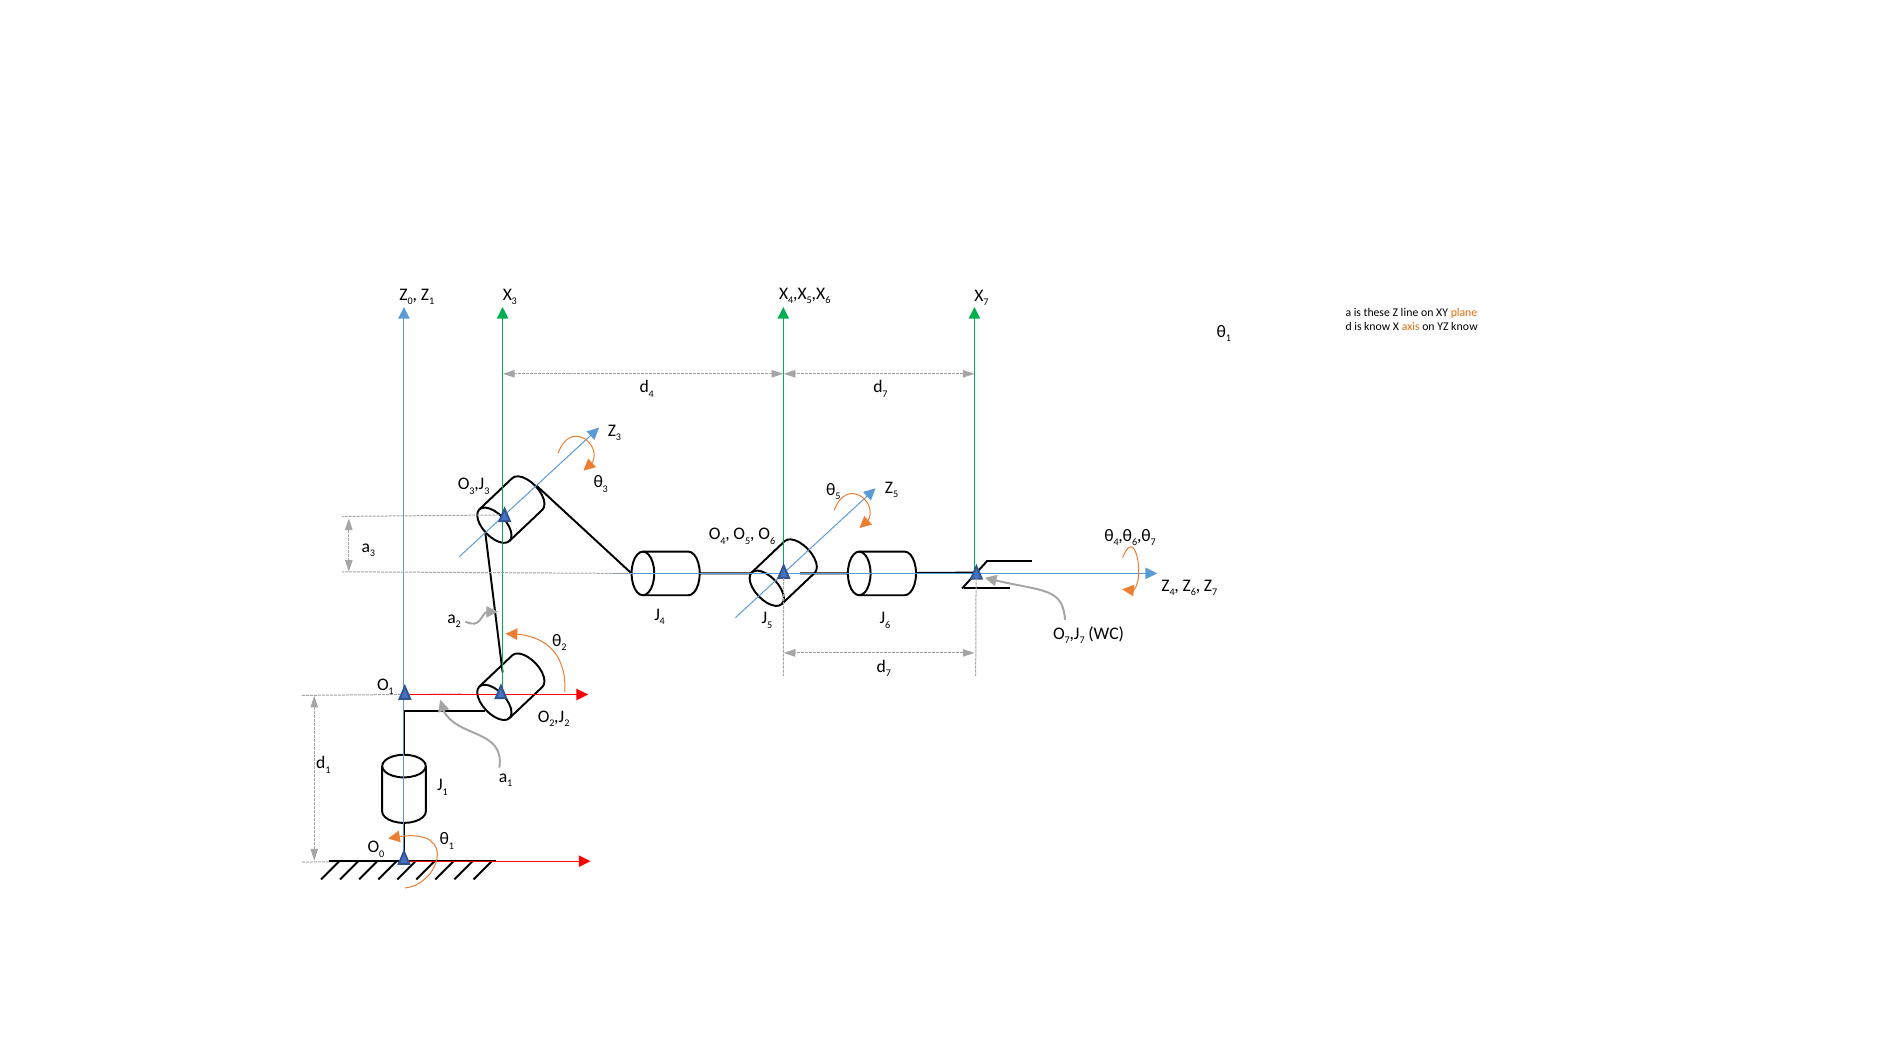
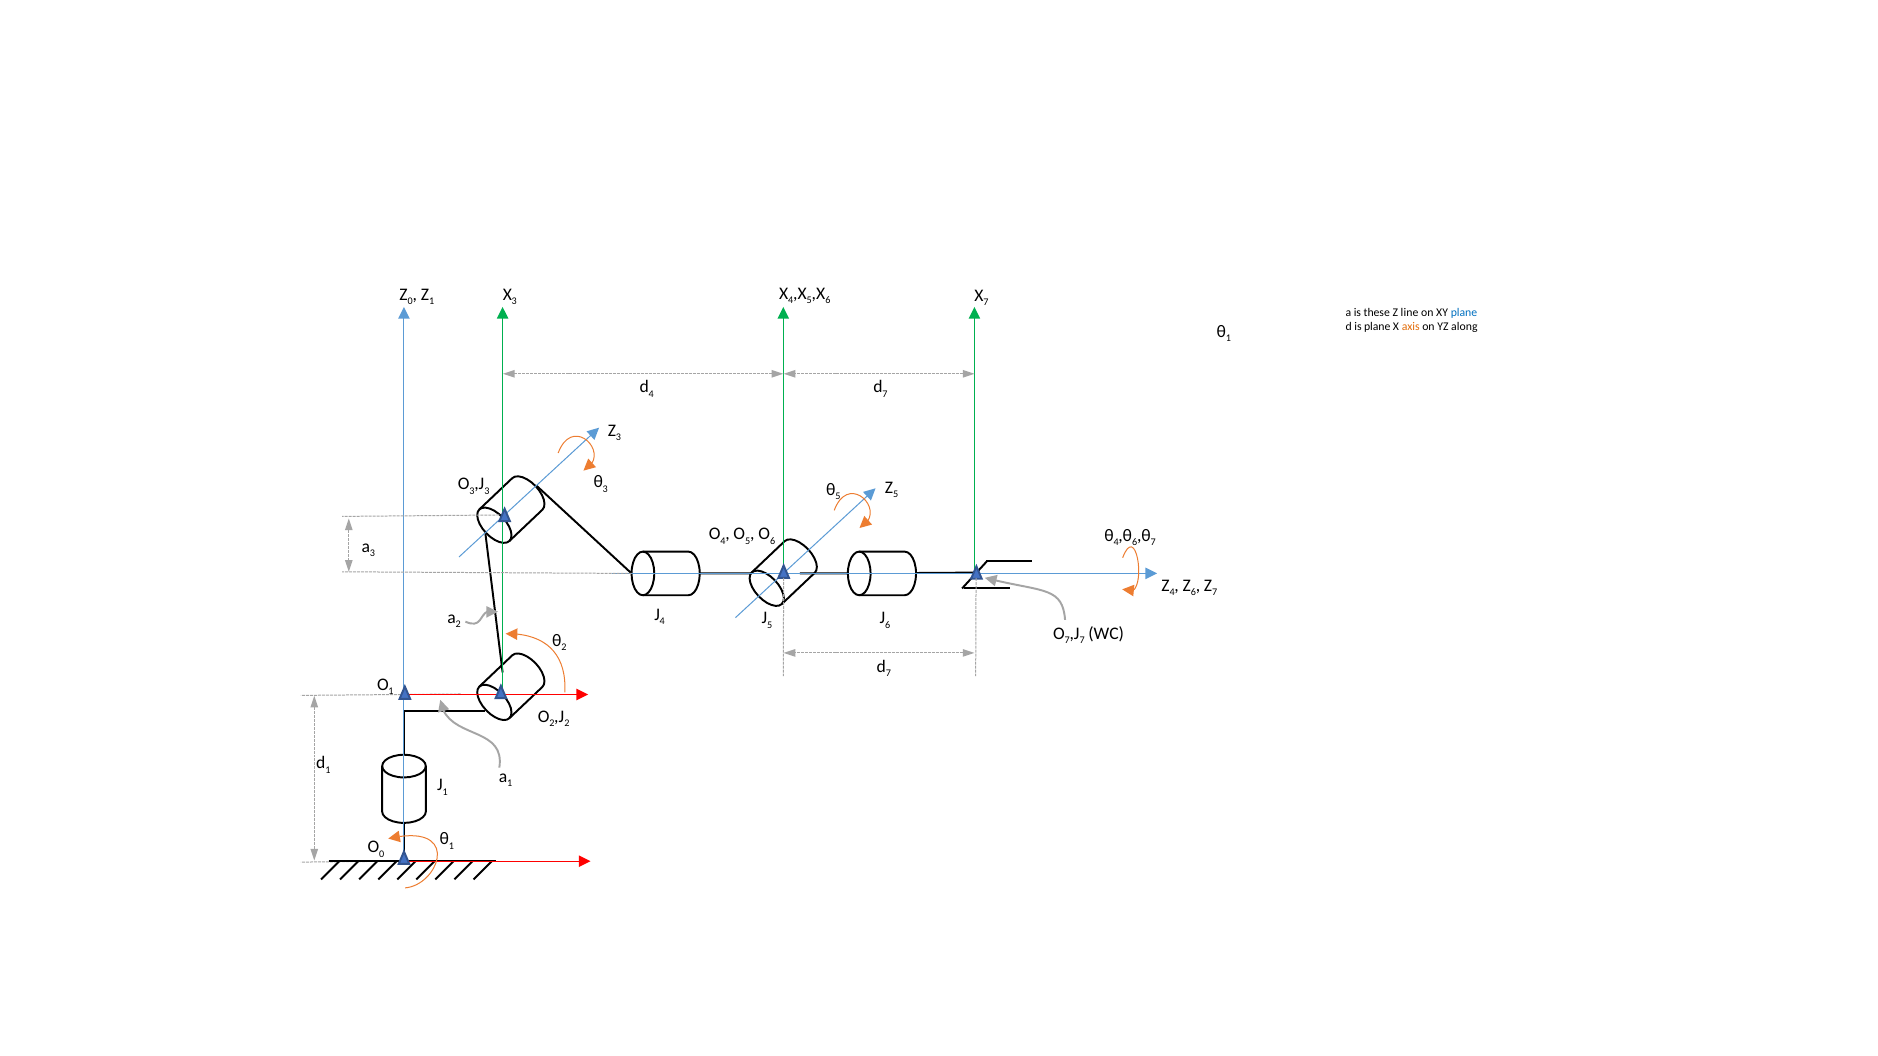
plane colour: orange -> blue (1464, 313)
is know: know -> plane (1377, 327)
YZ know: know -> along (1464, 327)
